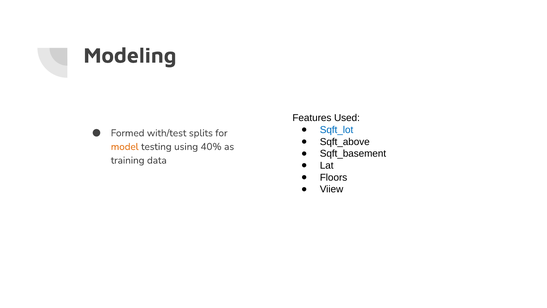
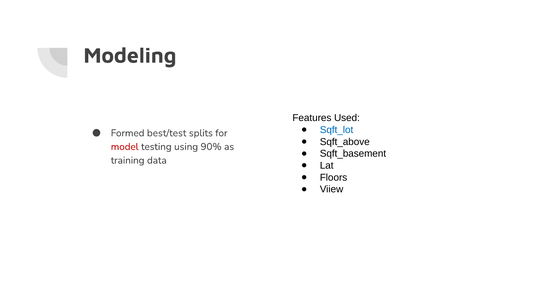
with/test: with/test -> best/test (167, 133)
model colour: orange -> red (125, 147)
40%: 40% -> 90% (211, 147)
